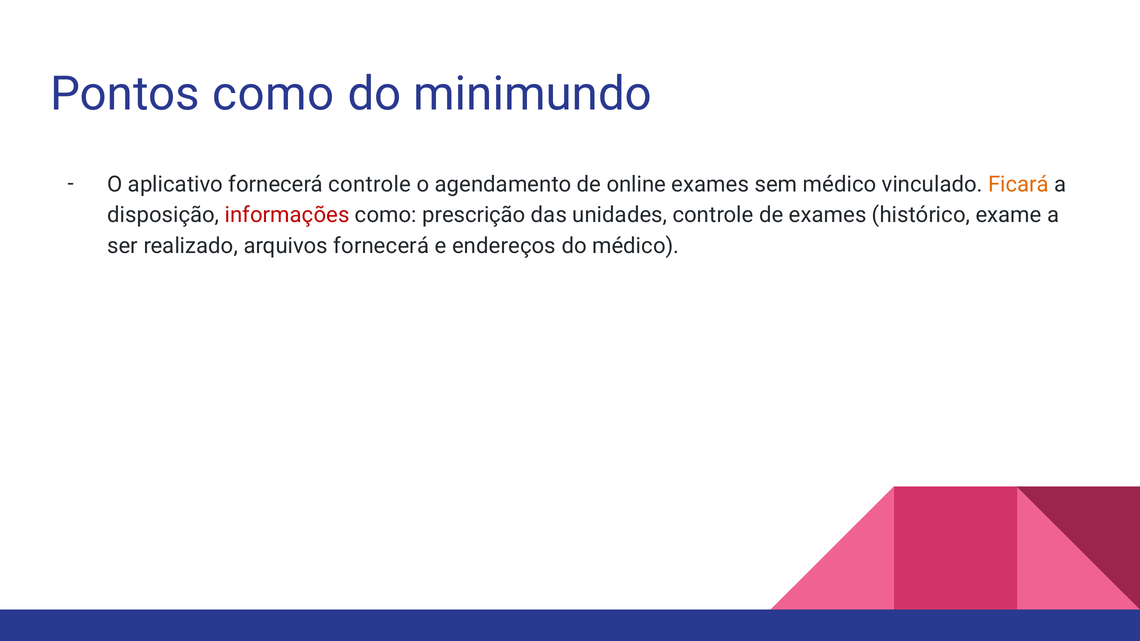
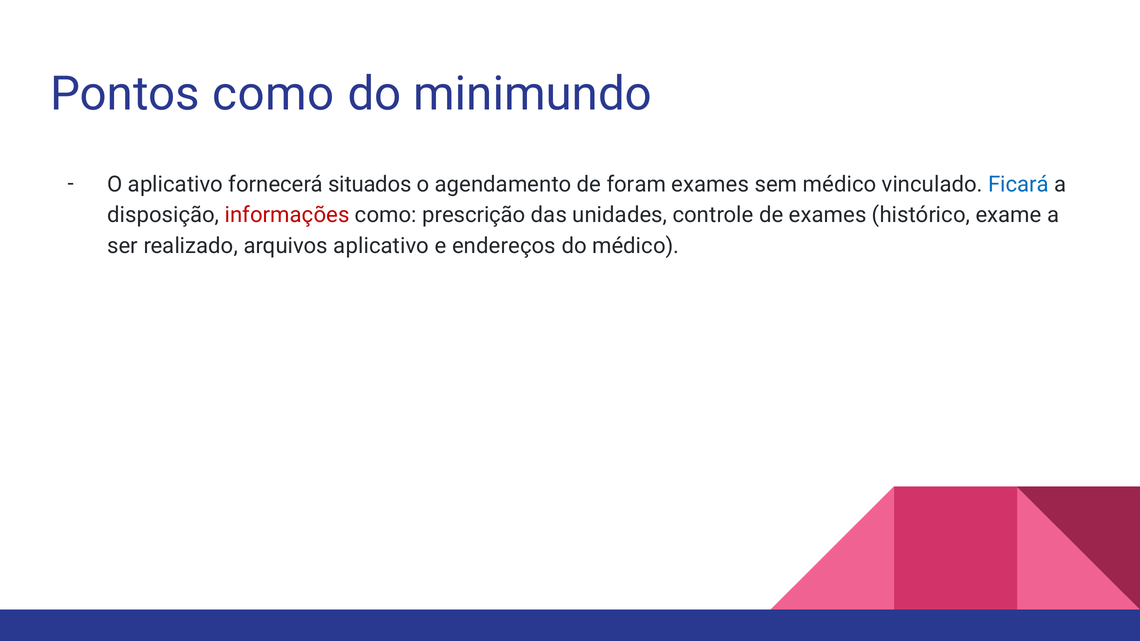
fornecerá controle: controle -> situados (370, 185)
online: online -> foram (636, 185)
Ficará colour: orange -> blue (1018, 185)
arquivos fornecerá: fornecerá -> aplicativo (381, 246)
